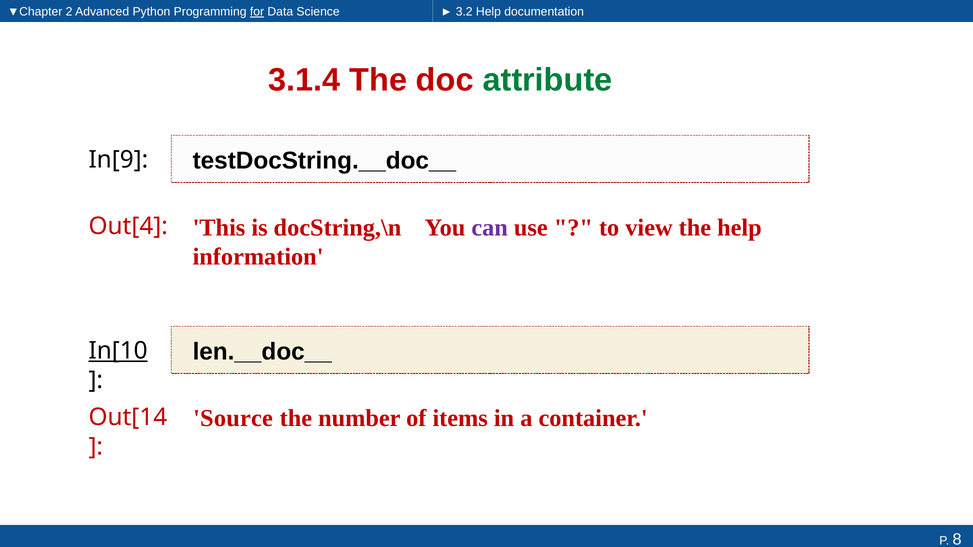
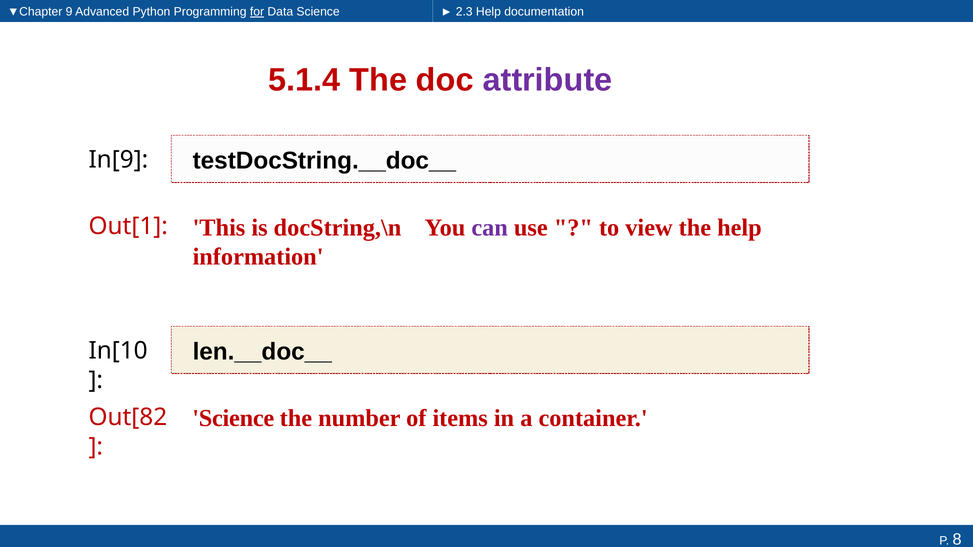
2: 2 -> 9 (69, 12)
3.2: 3.2 -> 2.3 (464, 12)
3.1.4: 3.1.4 -> 5.1.4 (304, 80)
attribute colour: green -> purple (548, 80)
Out[4: Out[4 -> Out[1 (128, 226)
In[10 underline: present -> none (118, 351)
Source: Source -> Science (233, 418)
Out[14: Out[14 -> Out[82 (128, 418)
